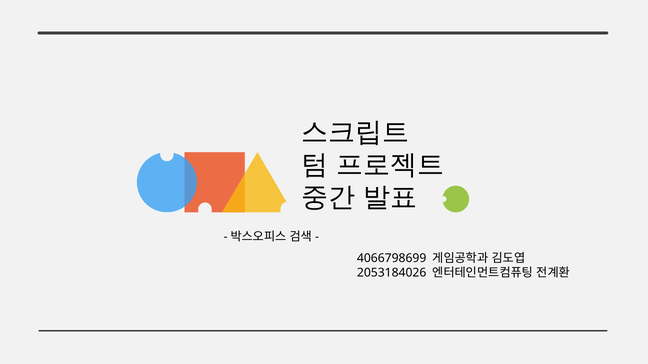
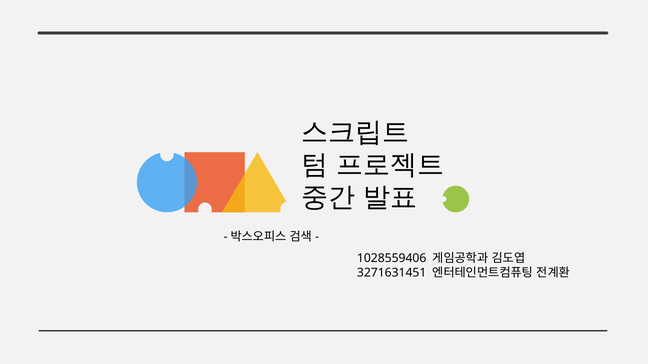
4066798699: 4066798699 -> 1028559406 (392, 259)
2053184026: 2053184026 -> 3271631451 (392, 273)
